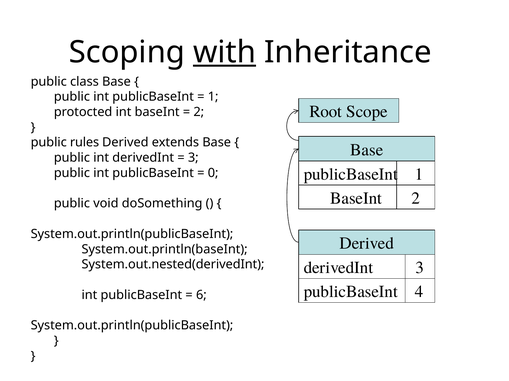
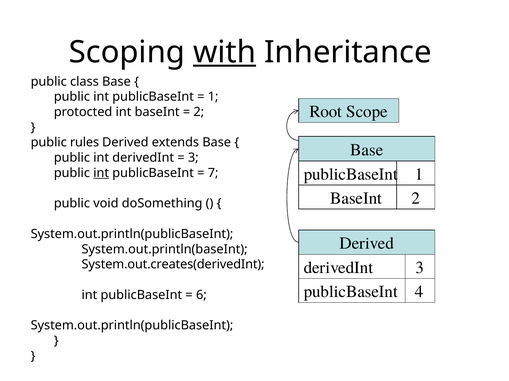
int underline: none -> present (101, 173)
0: 0 -> 7 (213, 173)
System.out.nested(derivedInt: System.out.nested(derivedInt -> System.out.creates(derivedInt (173, 265)
